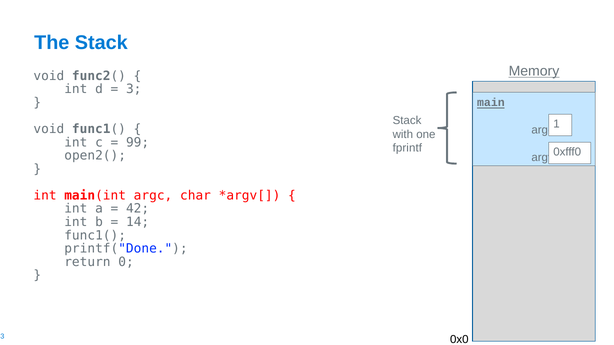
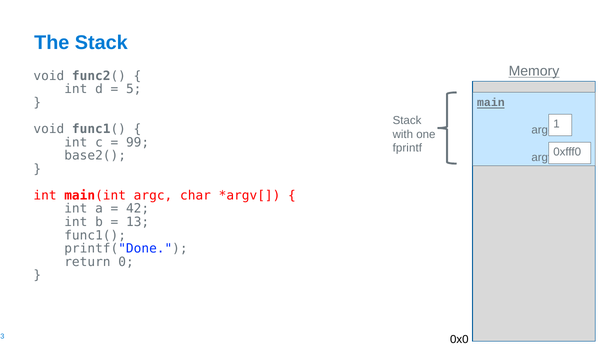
3: 3 -> 5 (134, 89)
open2(: open2( -> base2( (95, 156)
14: 14 -> 13 (138, 222)
